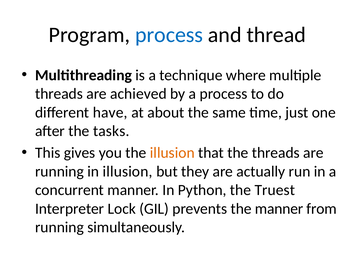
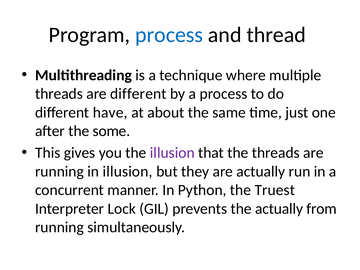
are achieved: achieved -> different (138, 94)
tasks: tasks -> some (111, 131)
illusion colour: orange -> purple (172, 153)
the manner: manner -> actually (279, 209)
